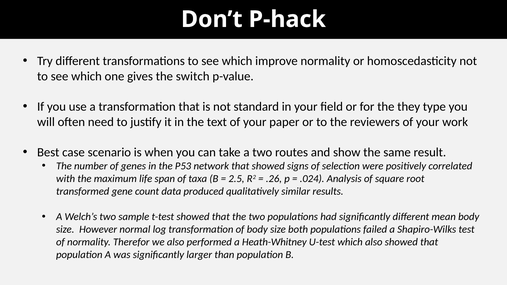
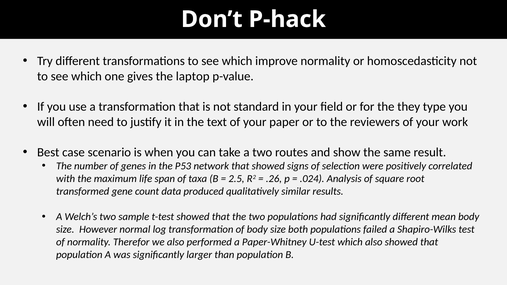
switch: switch -> laptop (193, 76)
Heath-Whitney: Heath-Whitney -> Paper-Whitney (274, 242)
